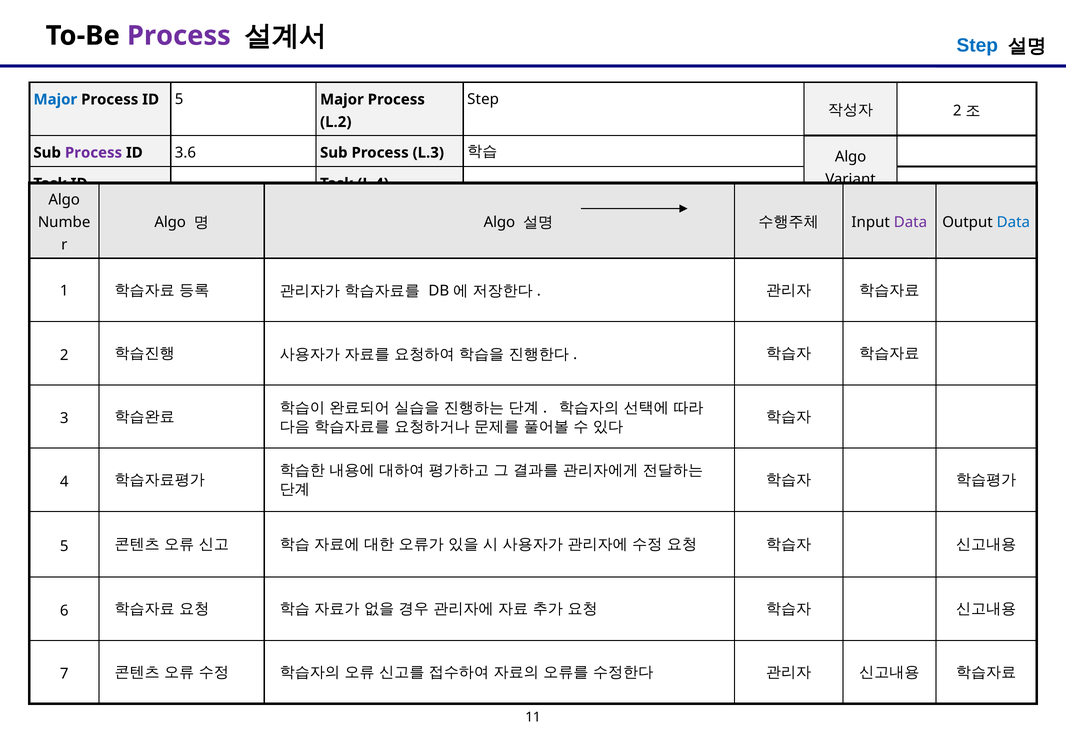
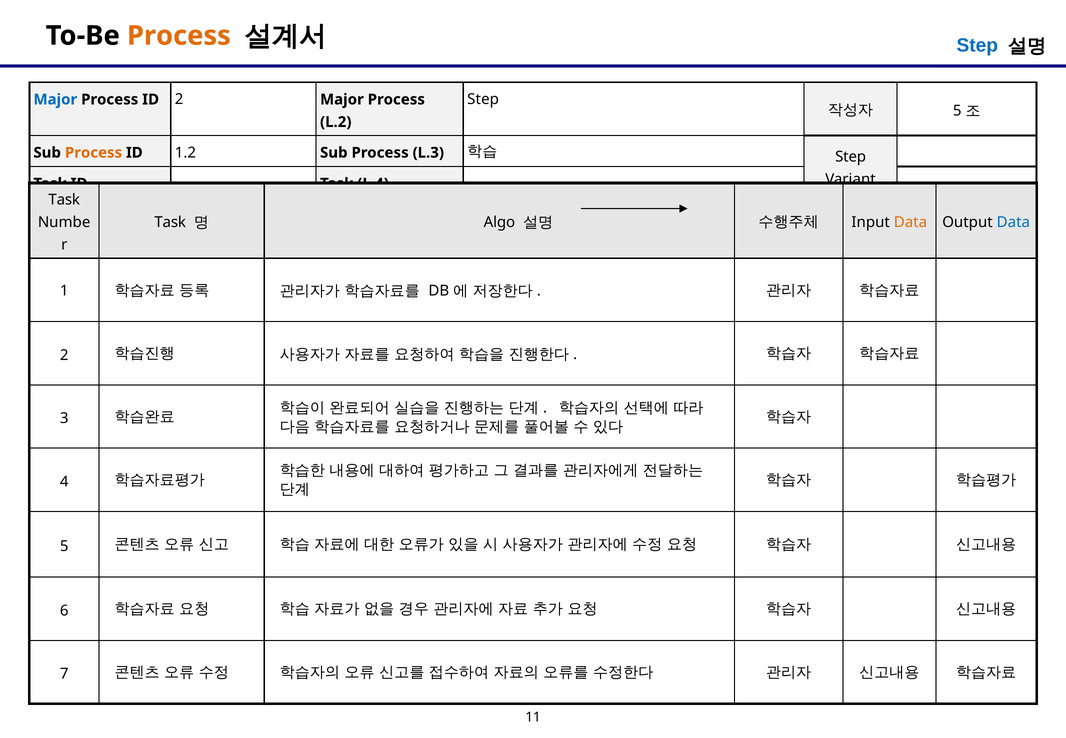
Process colour: purple -> orange (179, 36)
ID 5: 5 -> 2 (179, 99)
2: 2 -> 5 (957, 111)
Process colour: purple -> orange (93, 153)
3.6: 3.6 -> 1.2 (185, 153)
Algo: Algo -> Step (851, 157)
Algo: Algo -> Task (64, 200)
Algo: Algo -> Task (170, 223)
Data colour: purple -> orange (910, 223)
